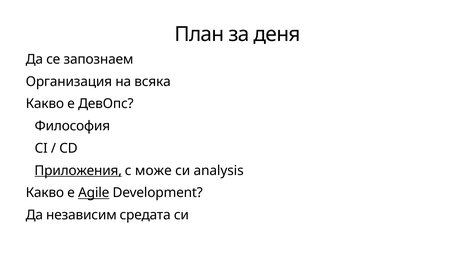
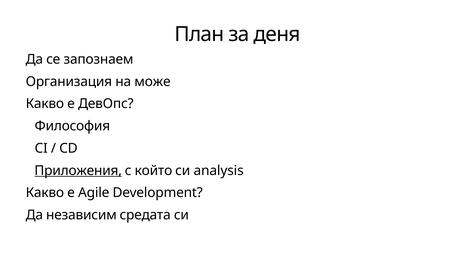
всяка: всяка -> може (152, 82)
може: може -> който (153, 171)
Agile underline: present -> none (94, 193)
